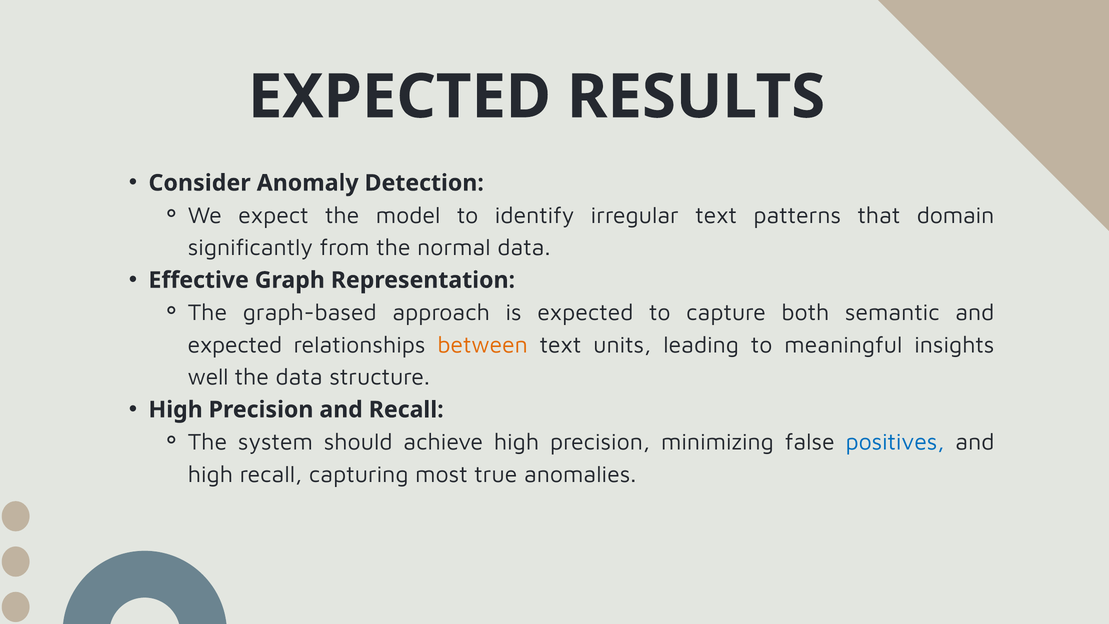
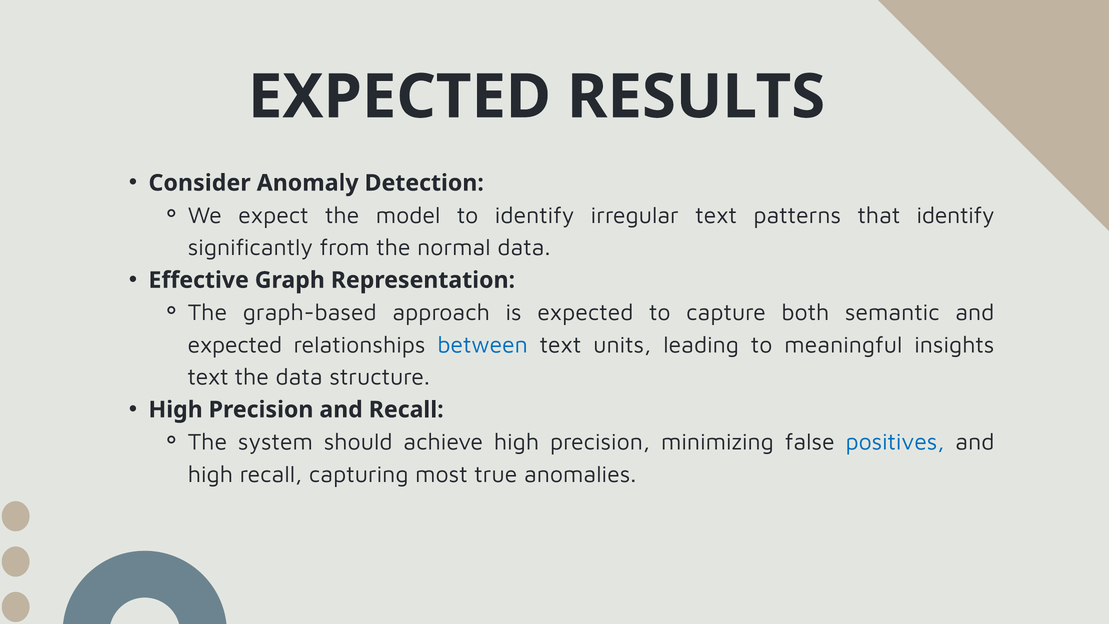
that domain: domain -> identify (956, 215)
between colour: orange -> blue (483, 345)
well: well -> text (208, 377)
